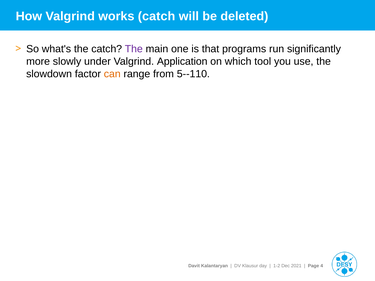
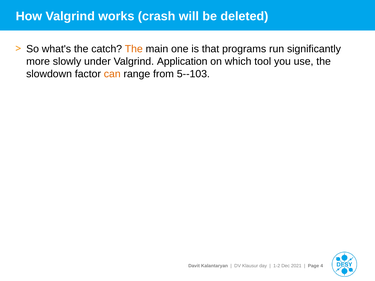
works catch: catch -> crash (157, 16)
The colour: purple -> orange (134, 49)
5--110: 5--110 -> 5--103 (193, 74)
